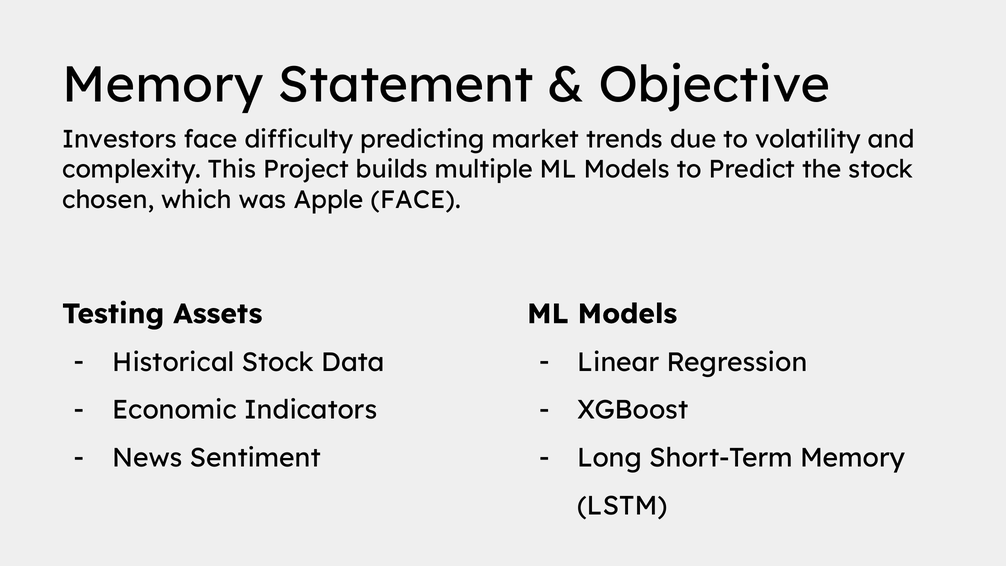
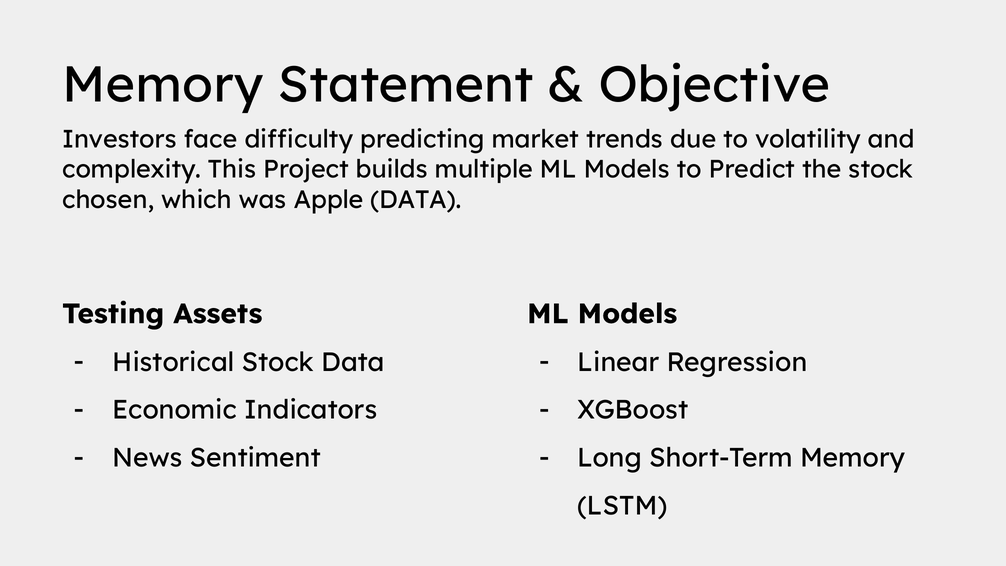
Apple FACE: FACE -> DATA (416, 200)
